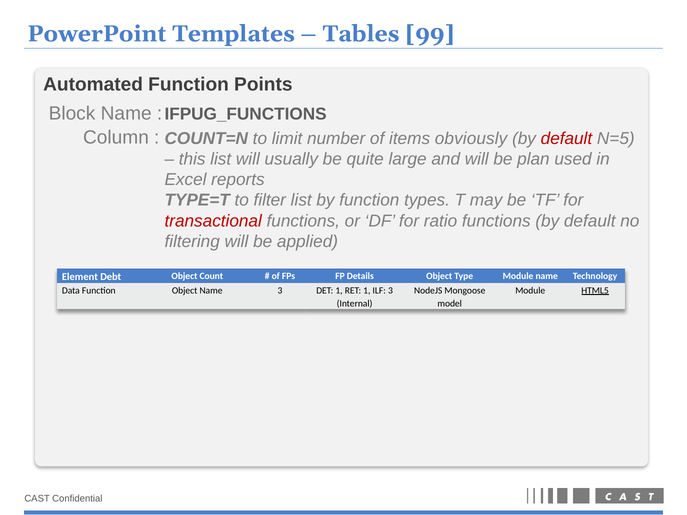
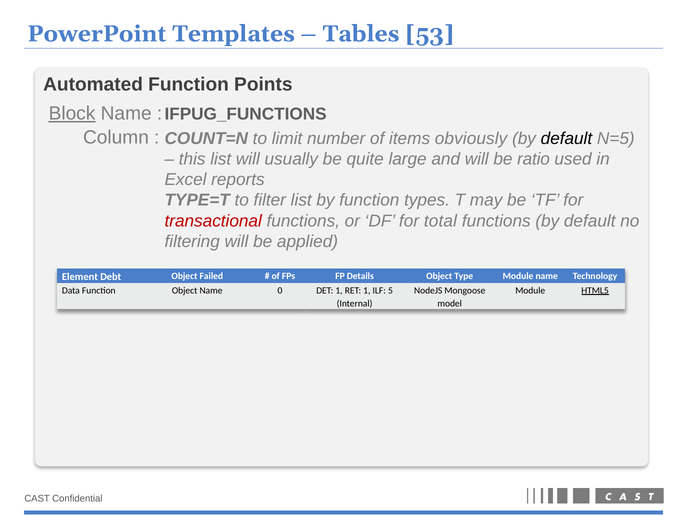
99: 99 -> 53 (430, 34)
Block underline: none -> present (72, 114)
default colour: red -> black (566, 139)
plan: plan -> ratio (534, 159)
ratio: ratio -> total (440, 221)
Count: Count -> Failed (211, 276)
Name 3: 3 -> 0 (280, 291)
ILF 3: 3 -> 5 (390, 291)
